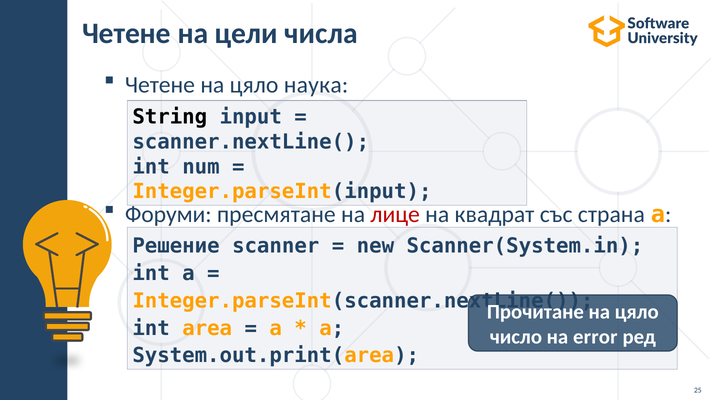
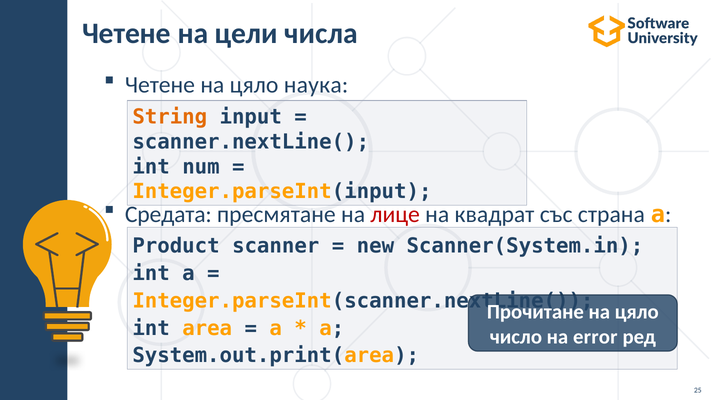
String colour: black -> orange (170, 117)
Форуми: Форуми -> Средата (168, 214)
Решение: Решение -> Product (176, 246)
